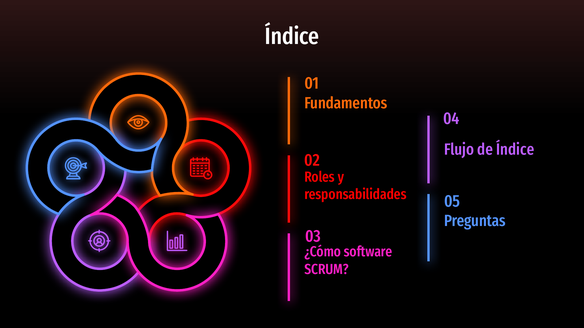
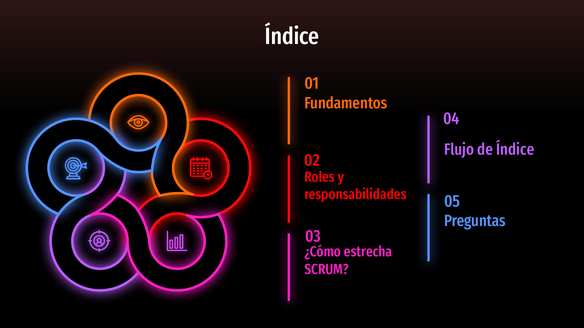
software: software -> estrecha (368, 252)
